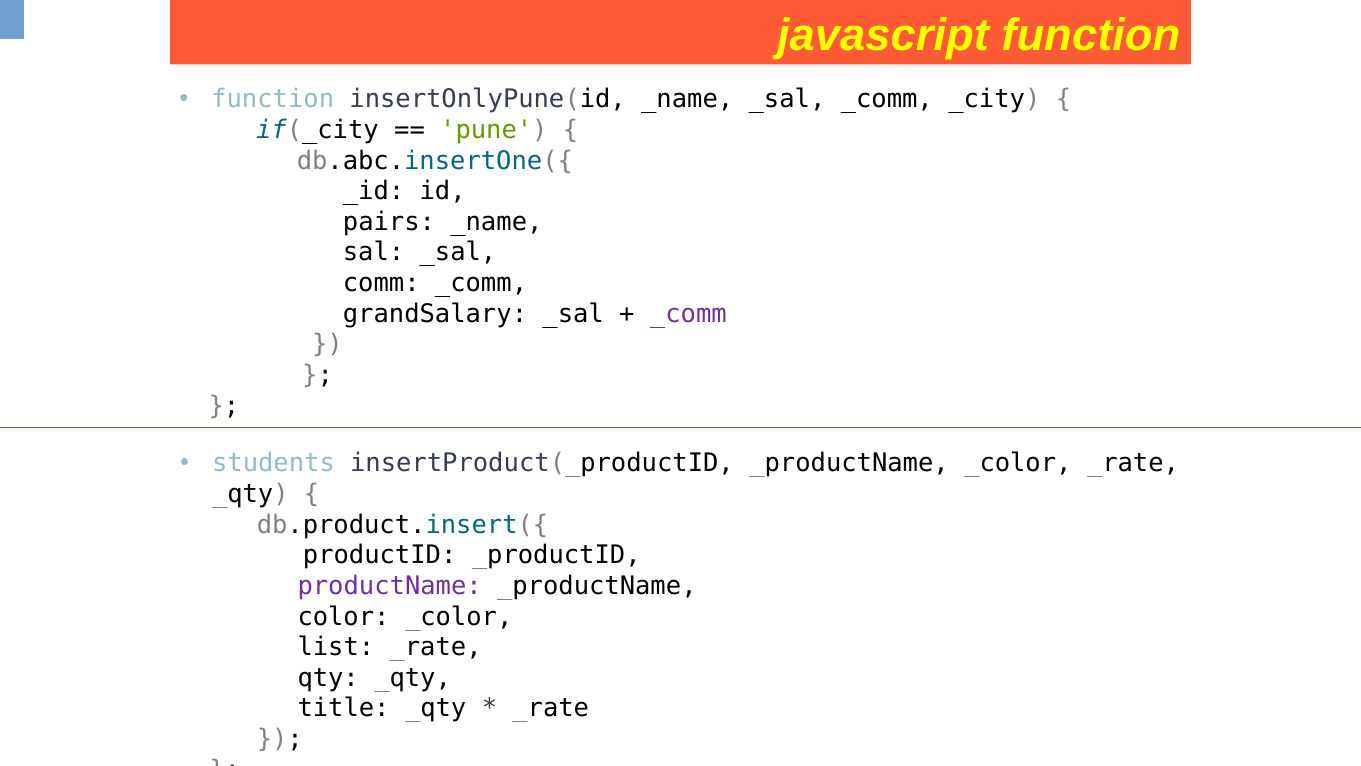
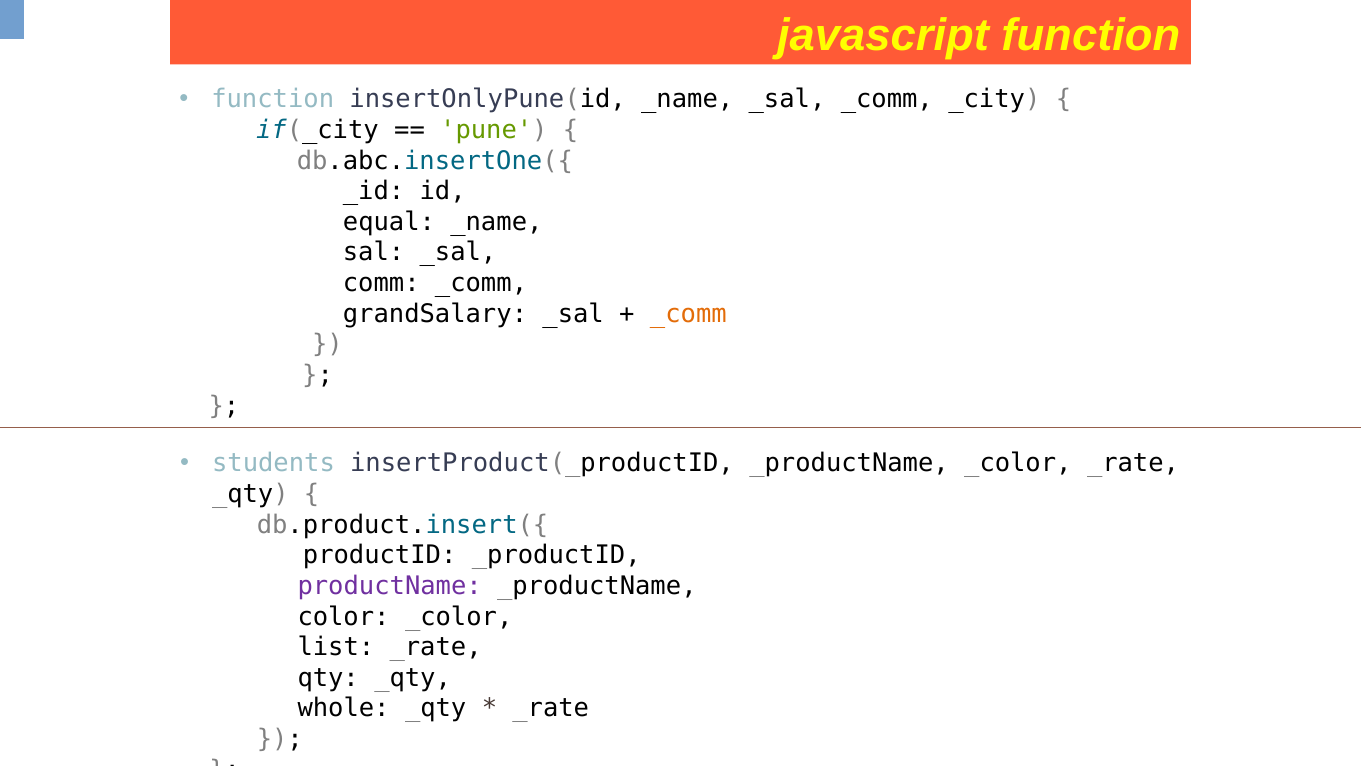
pairs: pairs -> equal (389, 222)
_comm colour: purple -> orange (688, 314)
title: title -> whole (344, 708)
